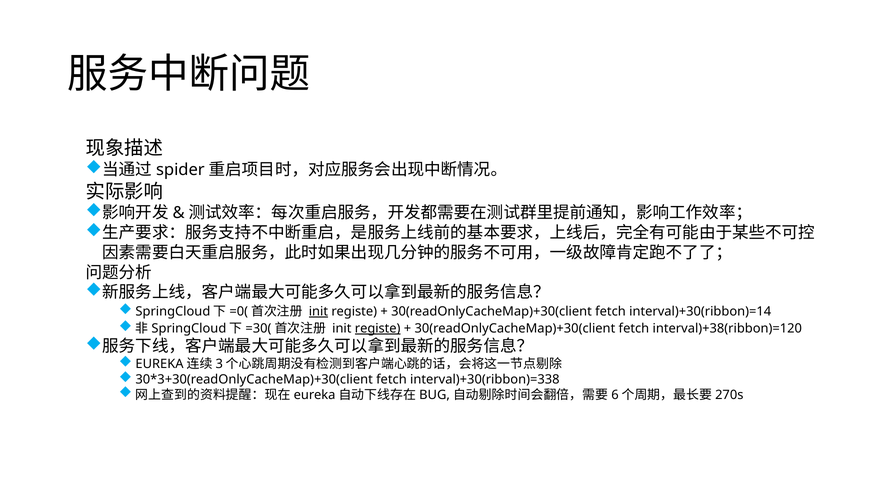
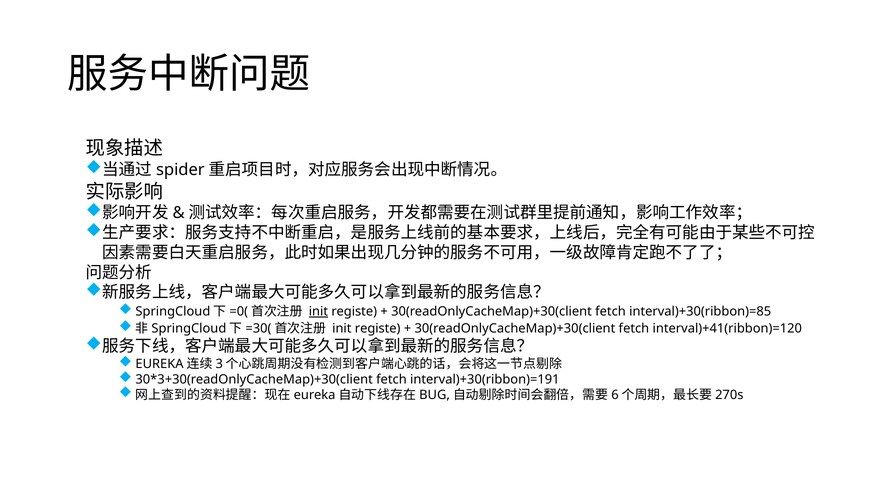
interval)+30(ribbon)=14: interval)+30(ribbon)=14 -> interval)+30(ribbon)=85 (700, 312)
registe underline: present -> none (378, 329)
interval)+38(ribbon)=120: interval)+38(ribbon)=120 -> interval)+41(ribbon)=120 (727, 329)
interval)+30(ribbon)=338: interval)+30(ribbon)=338 -> interval)+30(ribbon)=191 (485, 379)
